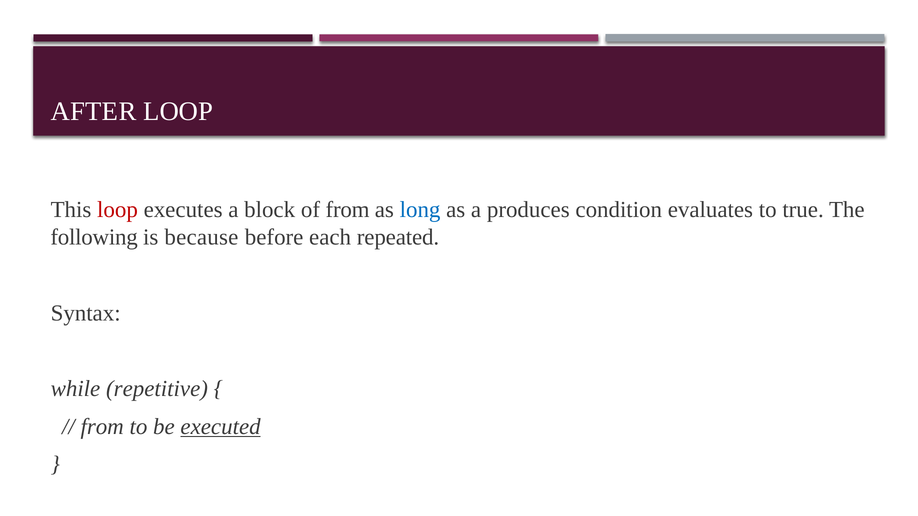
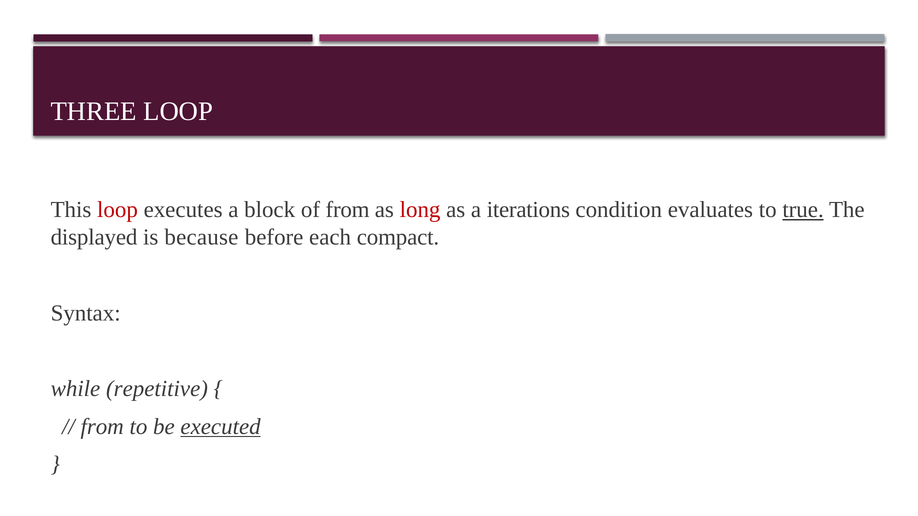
AFTER: AFTER -> THREE (94, 112)
long colour: blue -> red (420, 210)
produces: produces -> iterations (528, 210)
true underline: none -> present (803, 210)
following: following -> displayed (94, 238)
repeated: repeated -> compact (398, 238)
